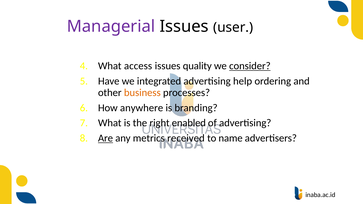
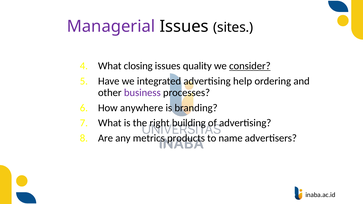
user: user -> sites (233, 27)
access: access -> closing (138, 66)
business colour: orange -> purple (142, 93)
enabled: enabled -> building (189, 123)
Are underline: present -> none (105, 138)
received: received -> products (186, 138)
